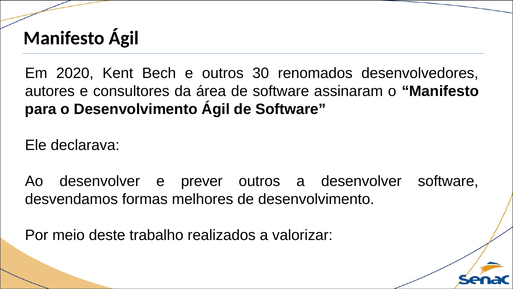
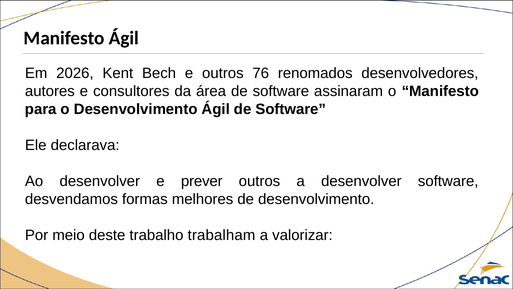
2020: 2020 -> 2026 (75, 73)
30: 30 -> 76 (261, 73)
realizados: realizados -> trabalham (222, 235)
